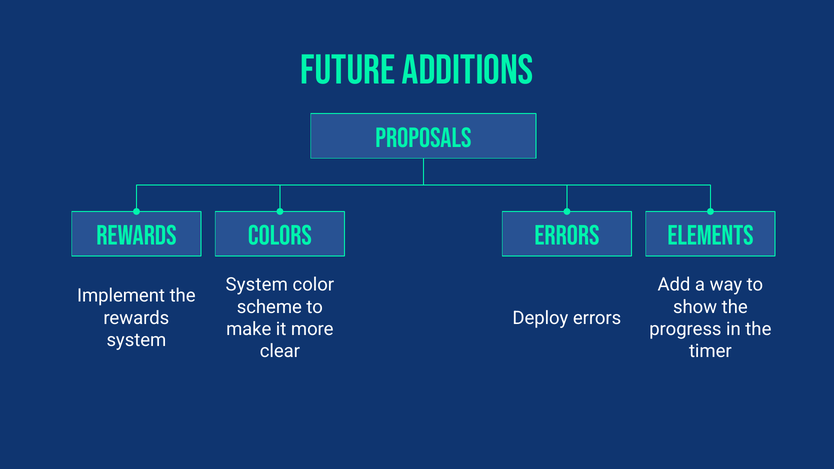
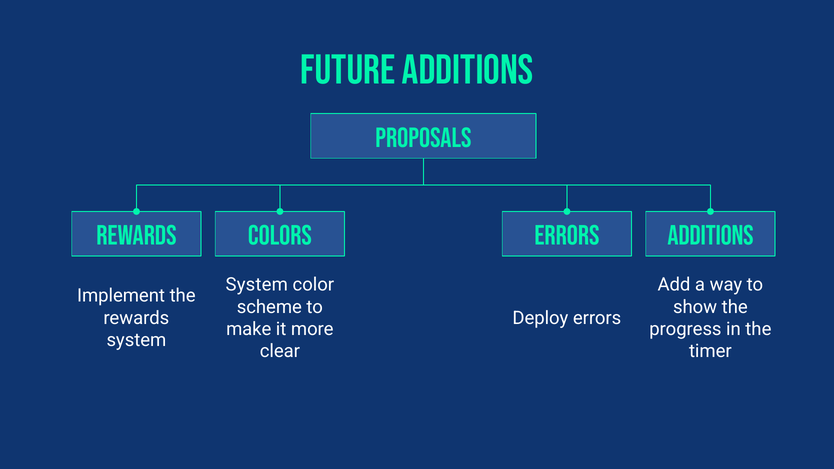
elements: elements -> additions (711, 236)
